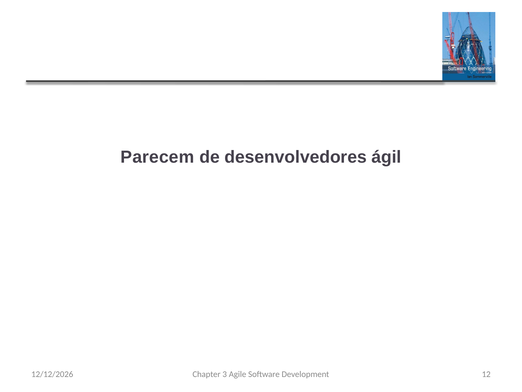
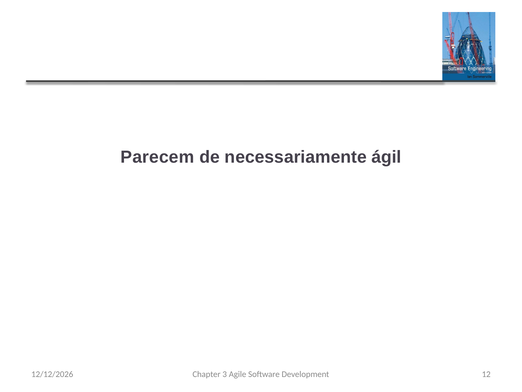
desenvolvedores: desenvolvedores -> necessariamente (296, 157)
